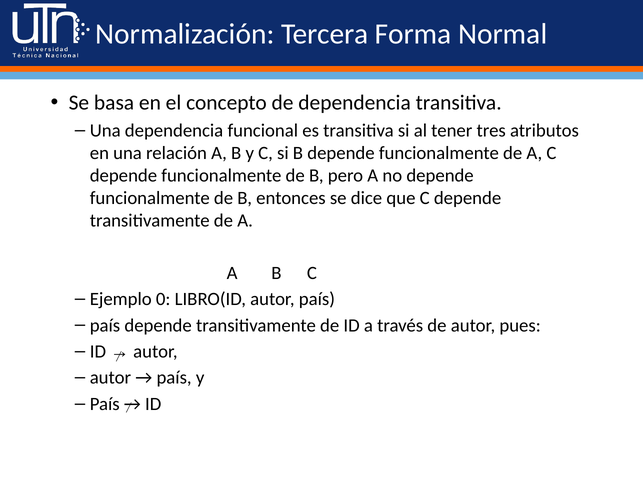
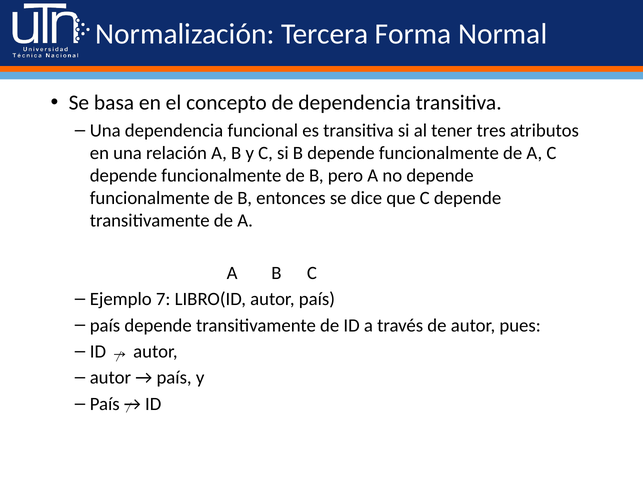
0: 0 -> 7 (163, 299)
